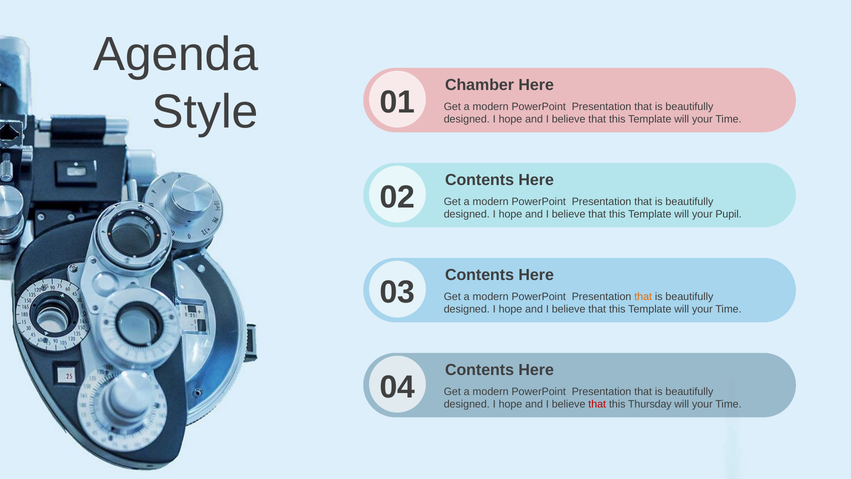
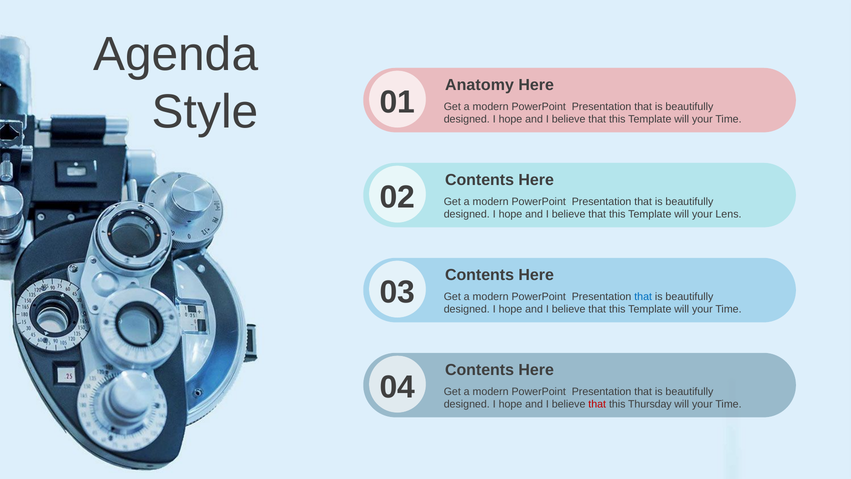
Chamber: Chamber -> Anatomy (479, 85)
Pupil: Pupil -> Lens (728, 214)
that colour: orange -> blue (643, 296)
